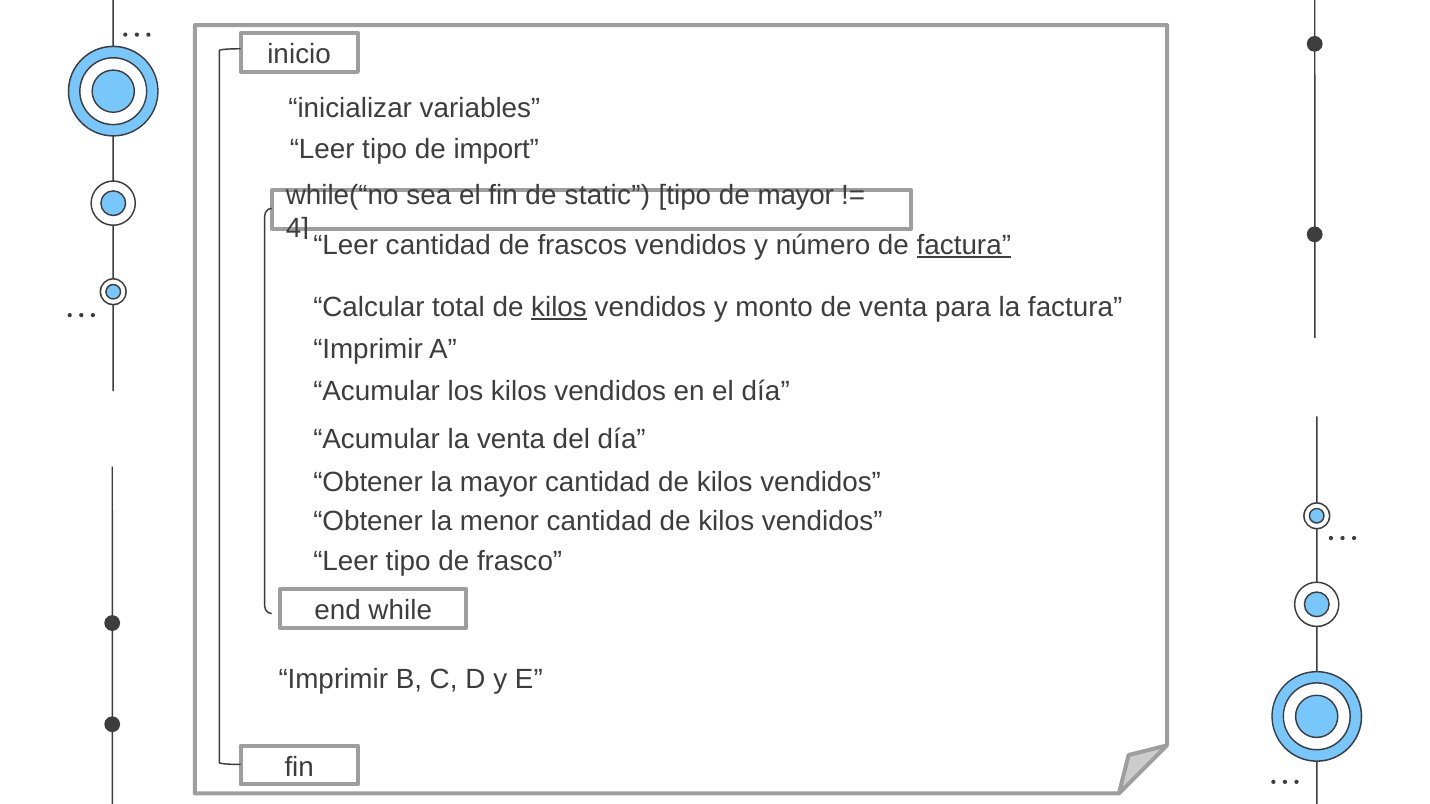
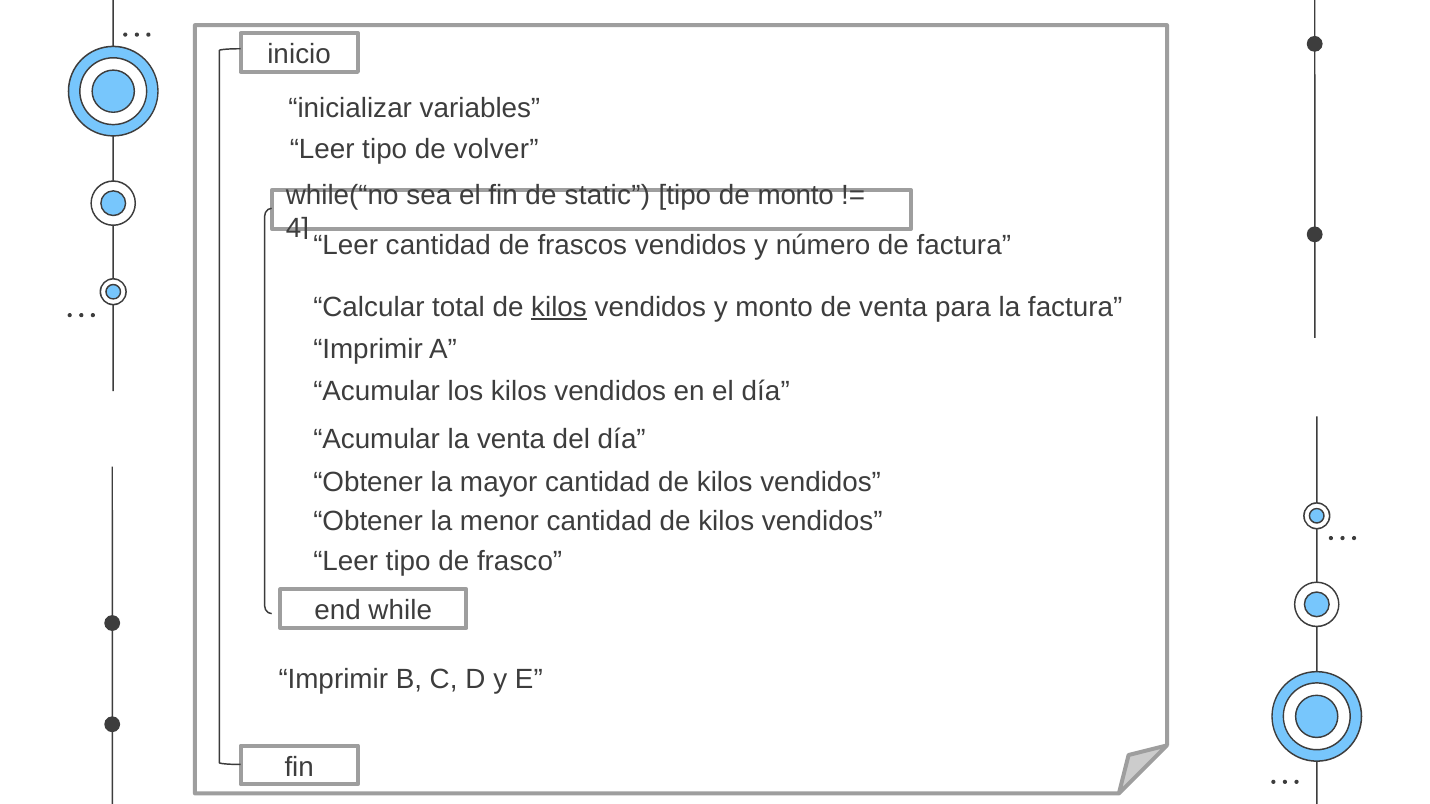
import: import -> volver (496, 149)
de mayor: mayor -> monto (796, 195)
factura underline: present -> none (964, 245)
